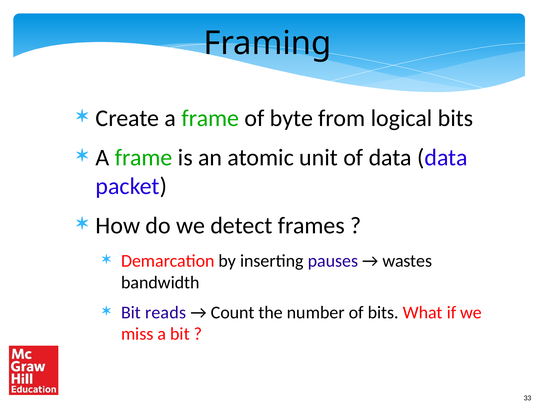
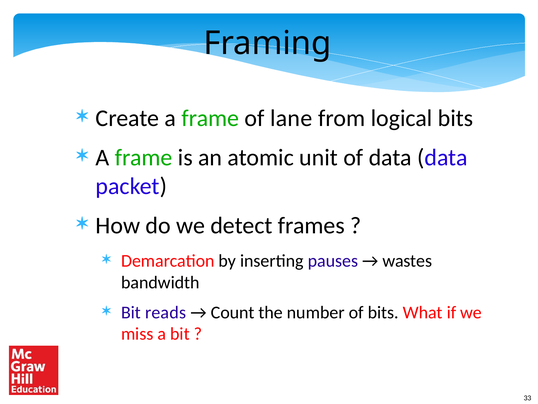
byte: byte -> lane (291, 118)
